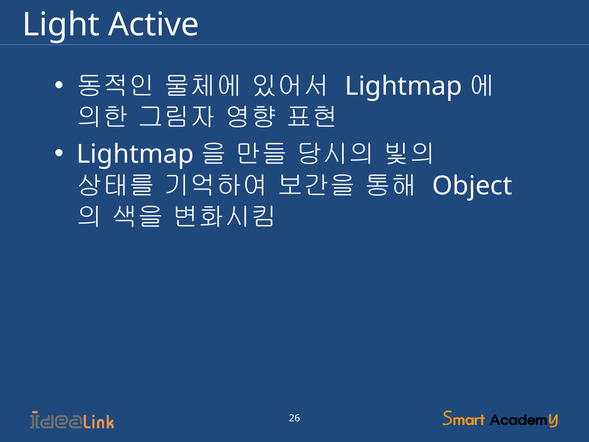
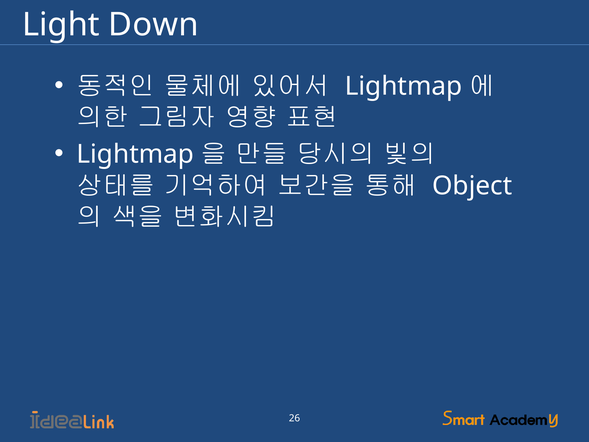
Active: Active -> Down (153, 25)
